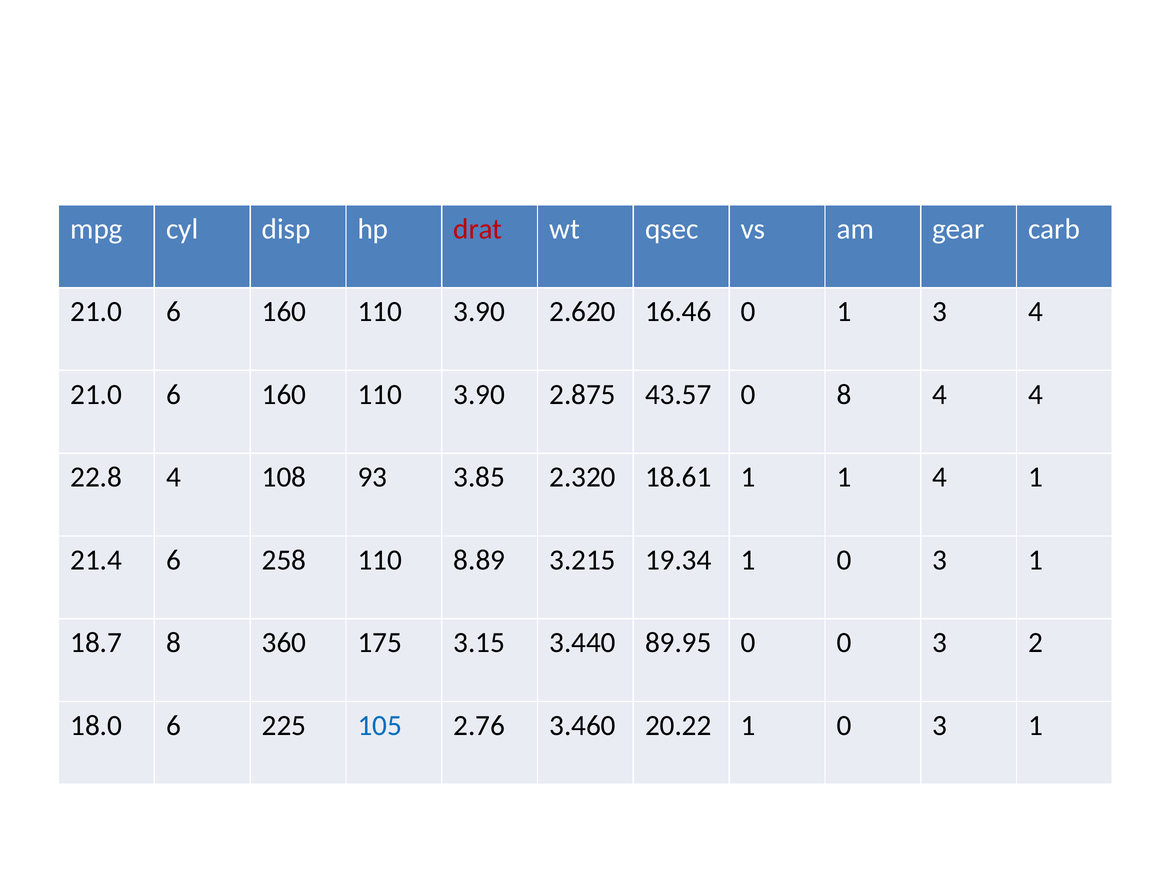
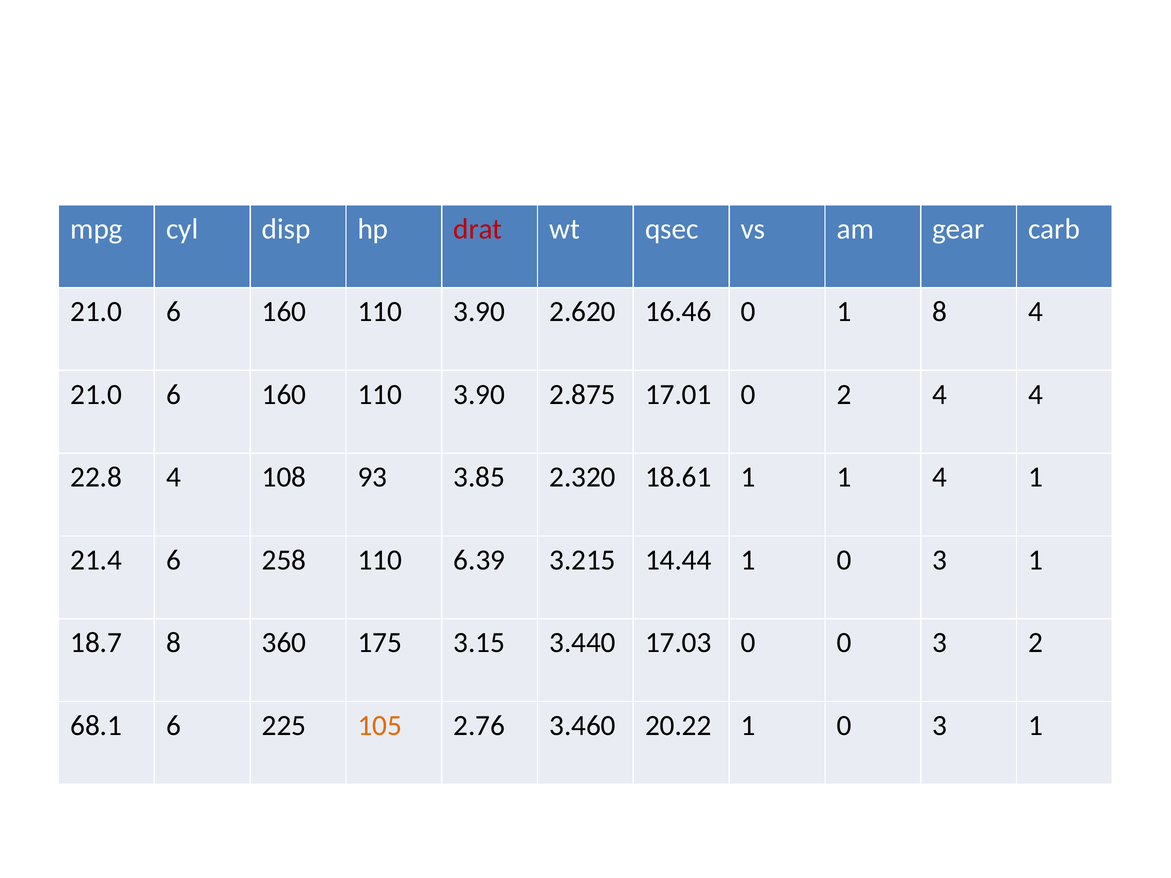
1 3: 3 -> 8 (940, 312)
43.57: 43.57 -> 17.01 (678, 395)
0 8: 8 -> 2 (844, 395)
8.89: 8.89 -> 6.39 (479, 560)
19.34: 19.34 -> 14.44 (678, 560)
89.95: 89.95 -> 17.03 (678, 643)
18.0: 18.0 -> 68.1 (96, 726)
105 colour: blue -> orange (380, 726)
